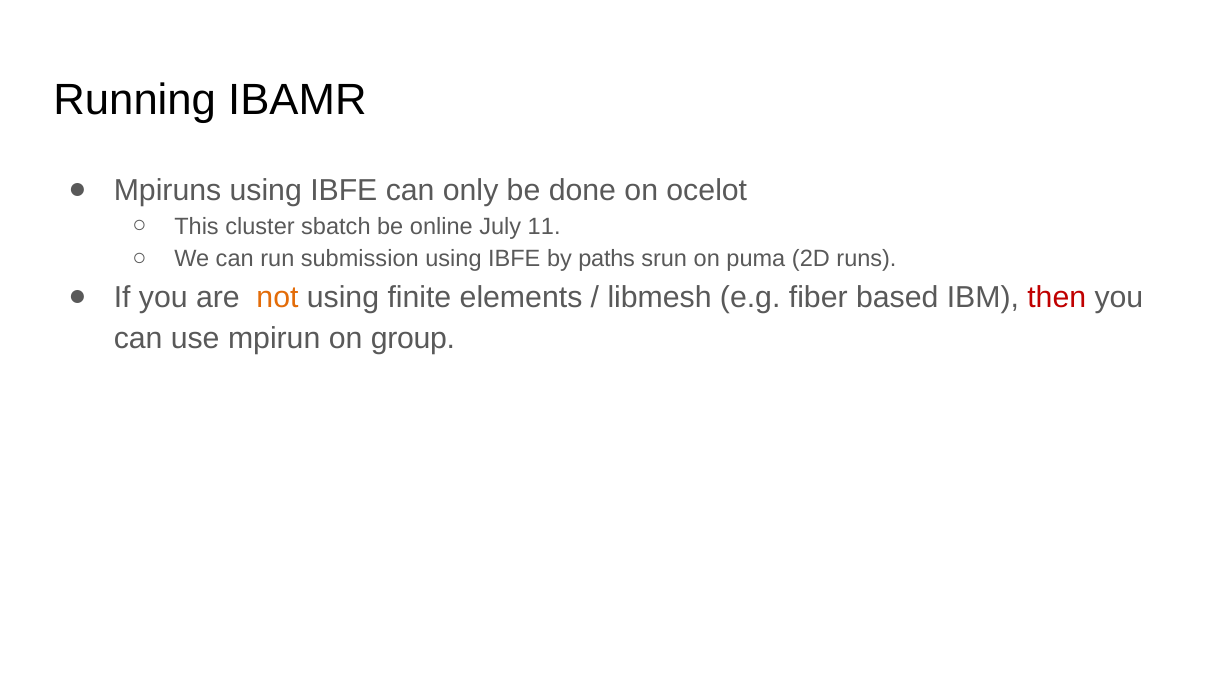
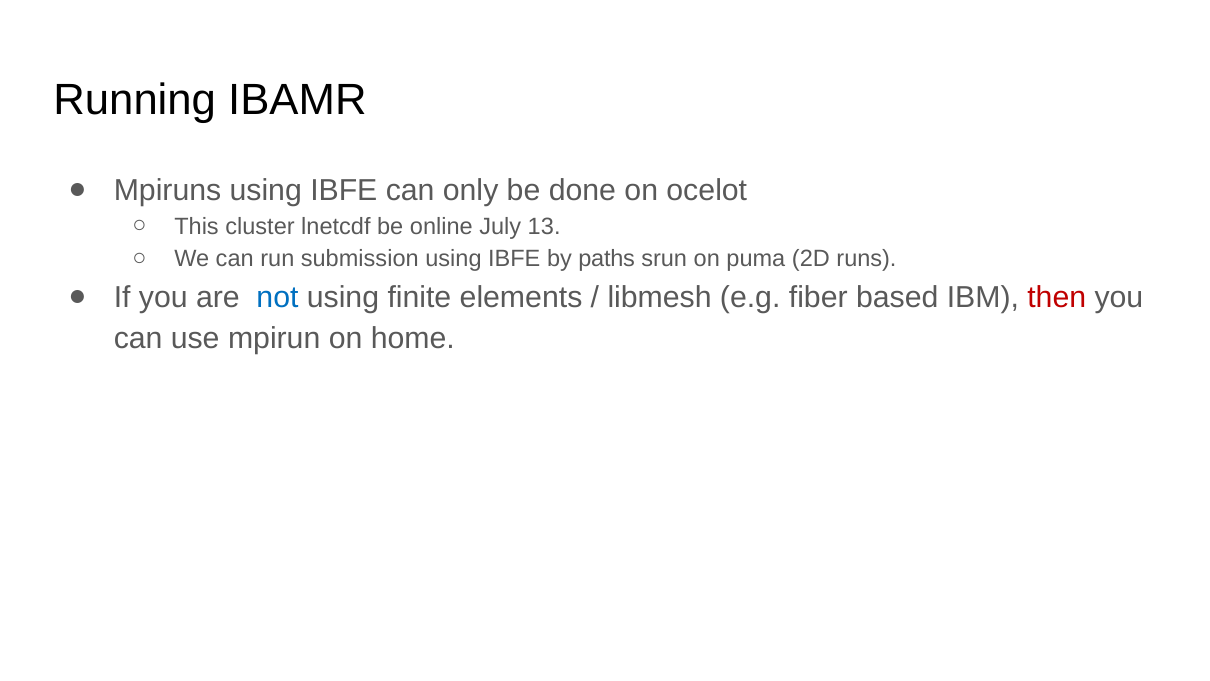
sbatch: sbatch -> lnetcdf (336, 226)
11: 11 -> 13 (544, 226)
not colour: orange -> blue (277, 297)
group: group -> home (413, 339)
